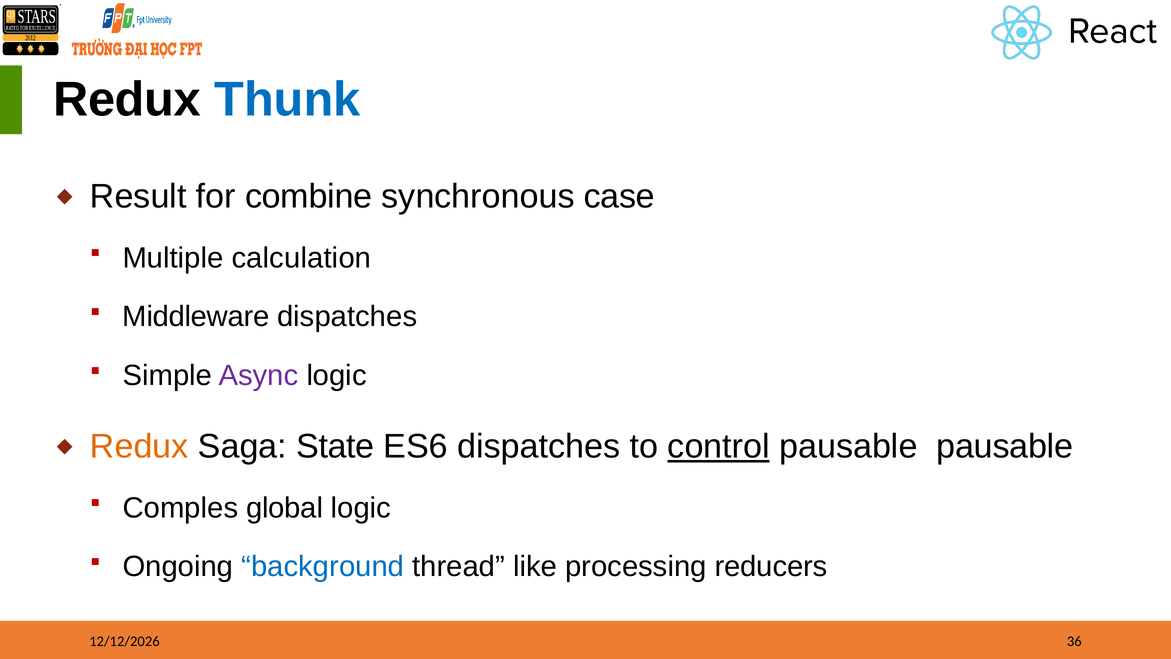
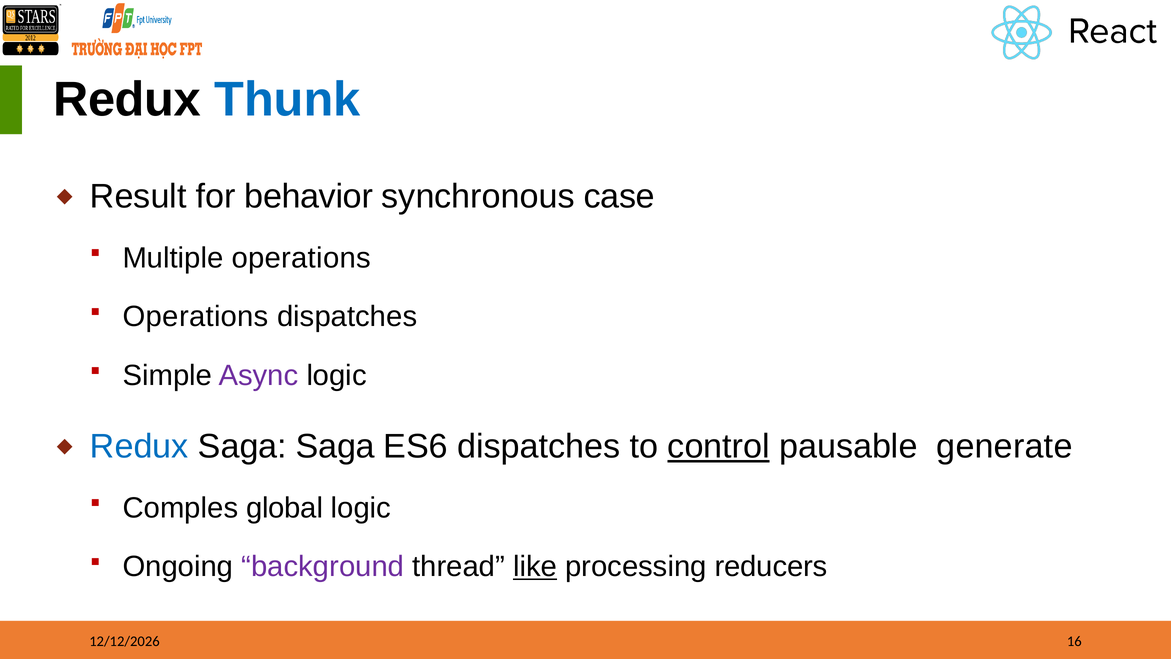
combine: combine -> behavior (309, 196)
Multiple calculation: calculation -> operations (301, 258)
Middleware: Middleware -> Operations (196, 317)
Redux colour: orange -> blue (139, 446)
Saga State: State -> Saga (335, 446)
pausable pausable: pausable -> generate (1004, 446)
background colour: blue -> purple (323, 566)
like underline: none -> present (535, 566)
36: 36 -> 16 (1074, 641)
